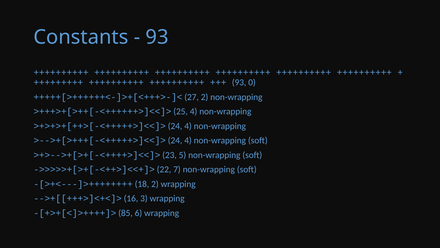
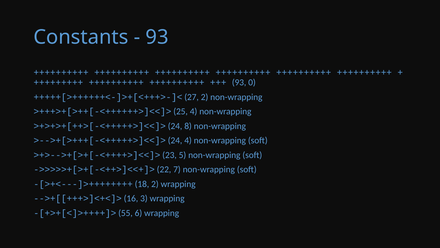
4: 4 -> 8 (188, 126)
85: 85 -> 55 (125, 213)
